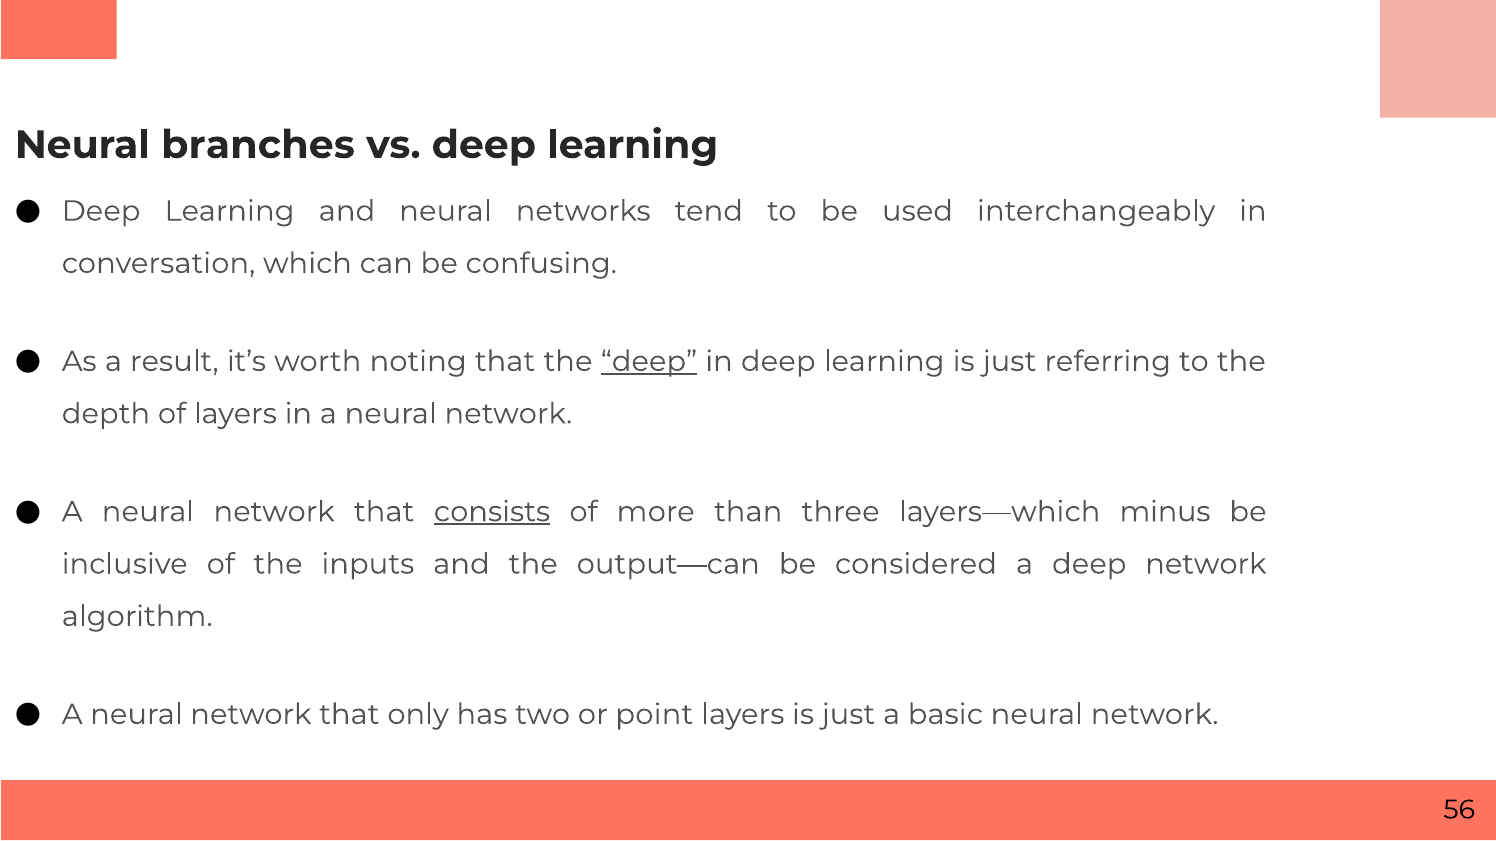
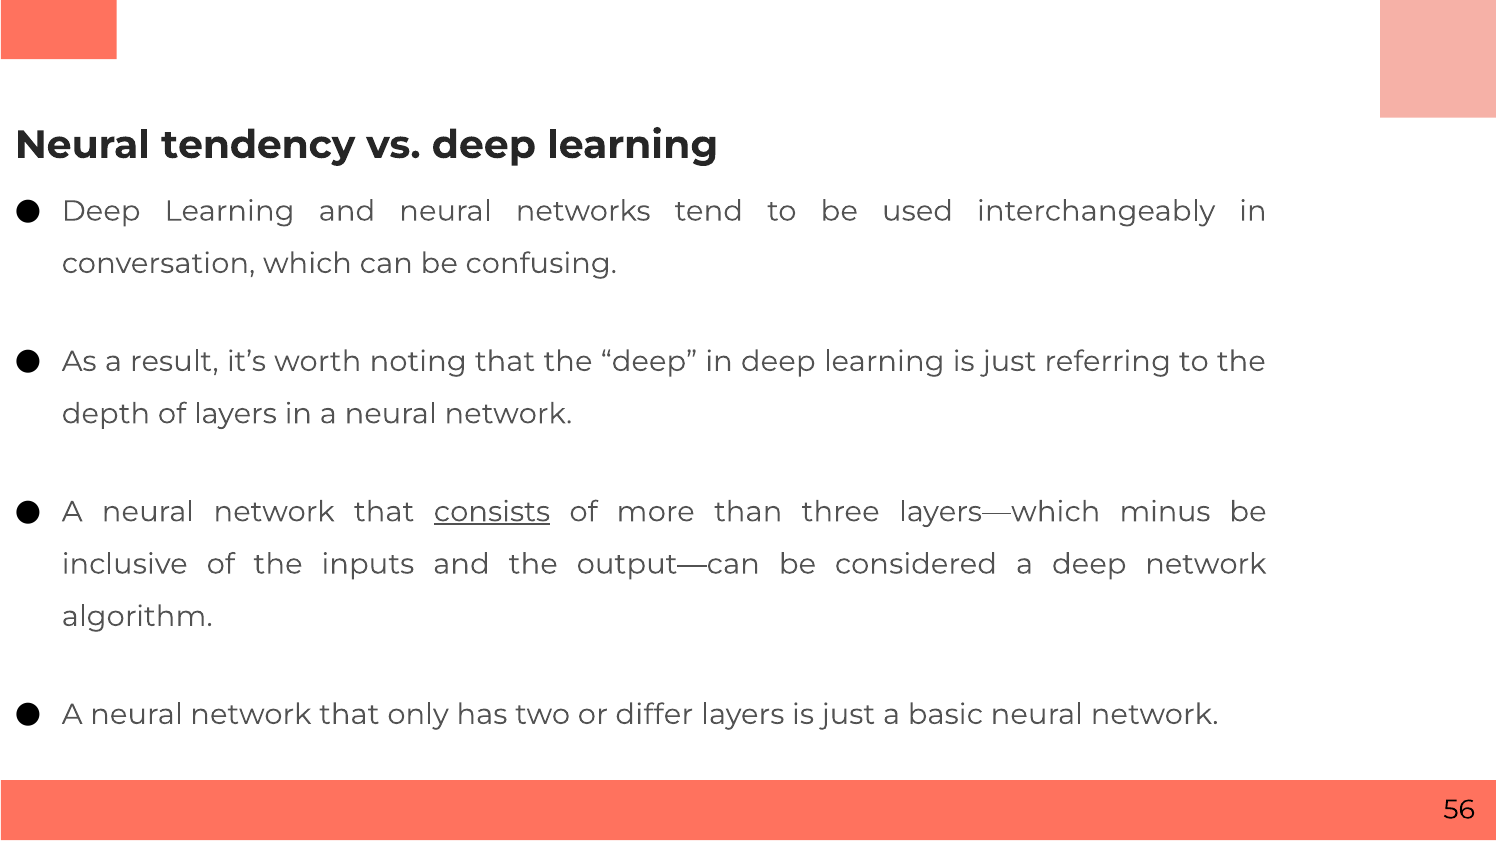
branches: branches -> tendency (258, 145)
deep underline: present -> none (649, 362)
point: point -> differ (654, 715)
